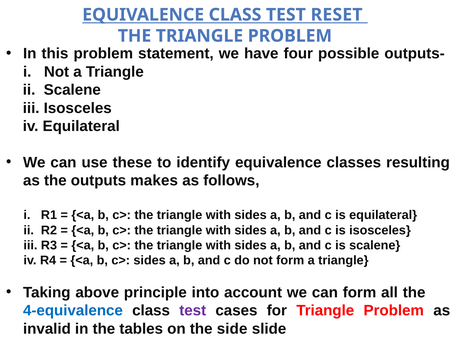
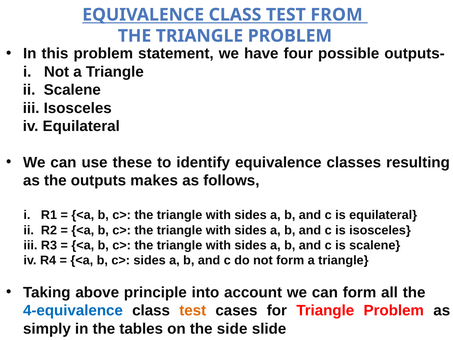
RESET: RESET -> FROM (337, 15)
test colour: purple -> orange (193, 310)
invalid: invalid -> simply (47, 328)
